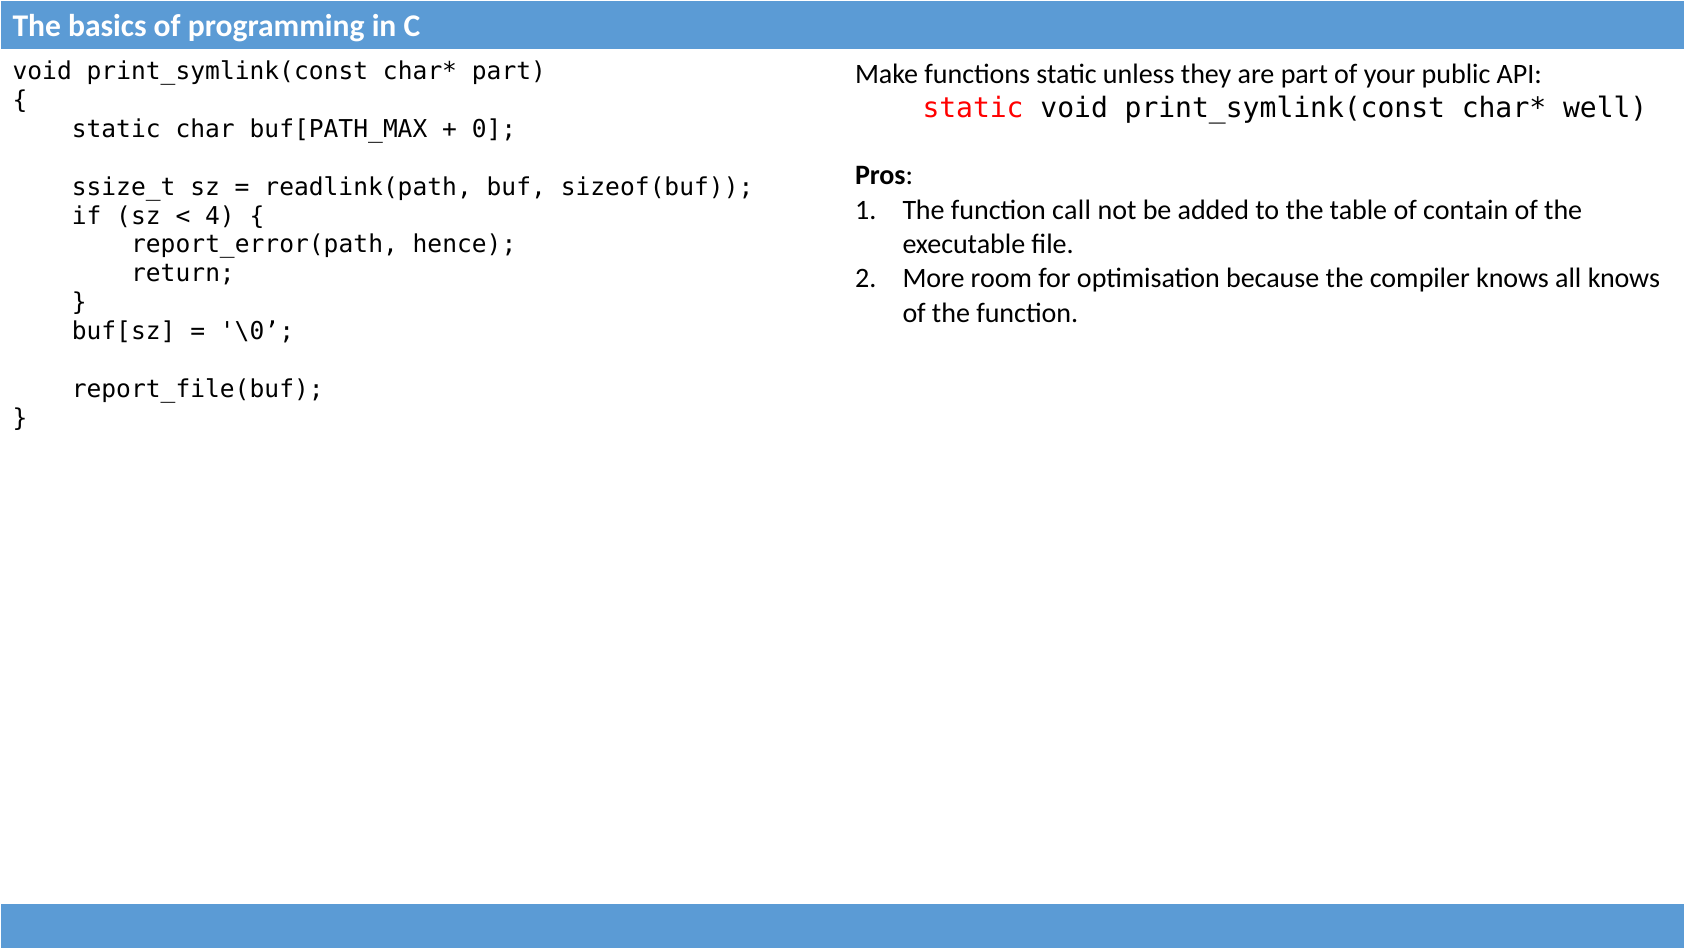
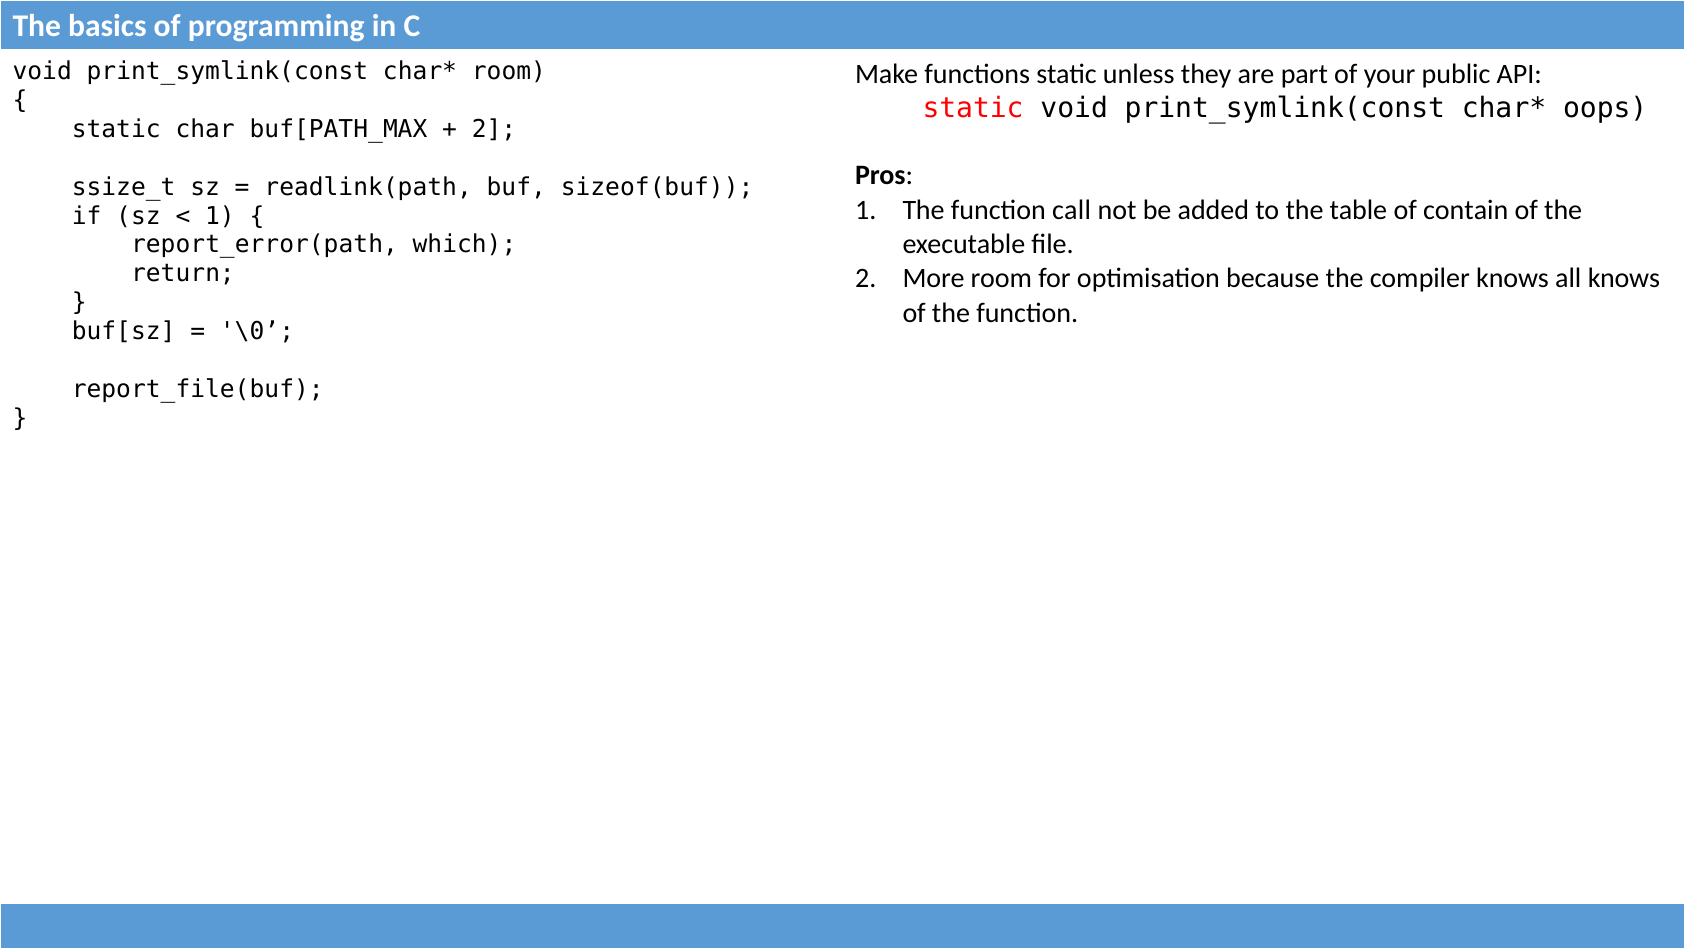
part: part -> room (509, 72)
well: well -> oops (1605, 108)
0: 0 -> 2 (494, 129)
4: 4 -> 1 (220, 216)
hence: hence -> which (464, 245)
